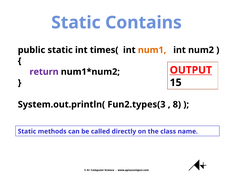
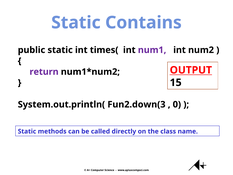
num1 colour: orange -> purple (152, 50)
Fun2.types(3: Fun2.types(3 -> Fun2.down(3 (136, 104)
8: 8 -> 0 (177, 104)
